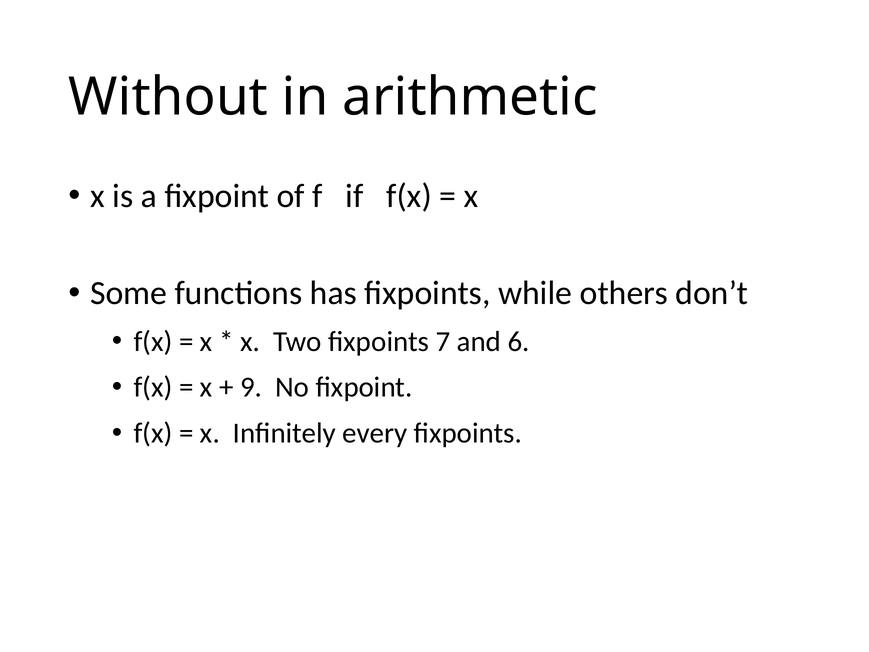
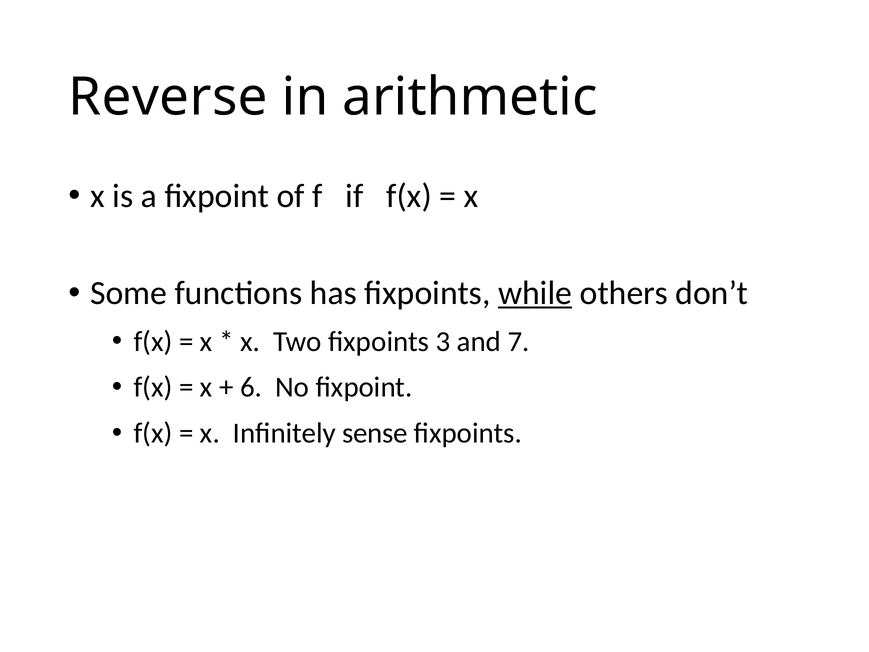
Without: Without -> Reverse (168, 97)
while underline: none -> present (535, 293)
7: 7 -> 3 (443, 341)
6: 6 -> 7 (519, 341)
9: 9 -> 6 (251, 387)
every: every -> sense (375, 433)
